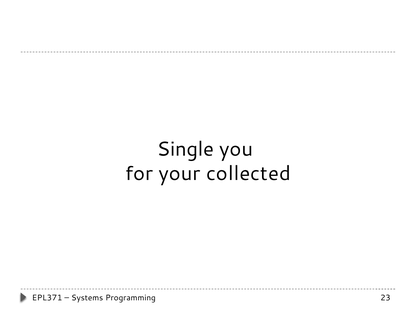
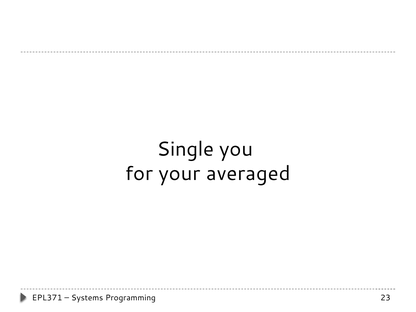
collected: collected -> averaged (248, 173)
